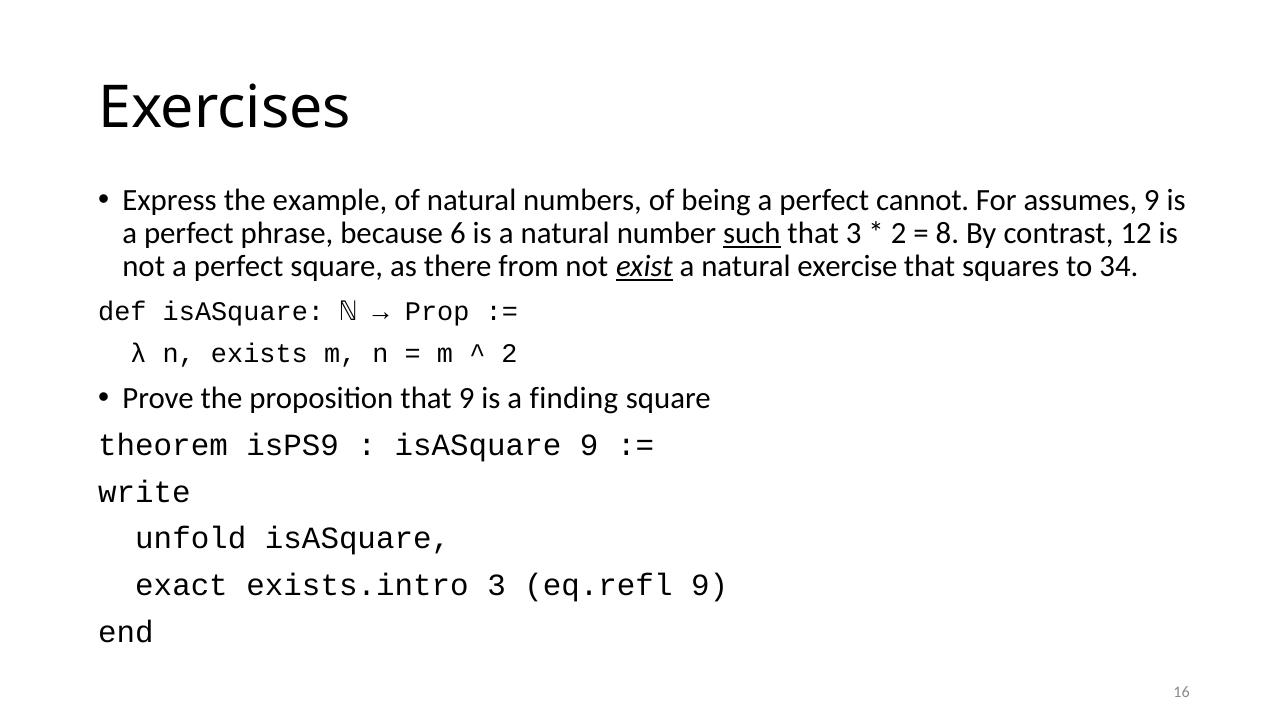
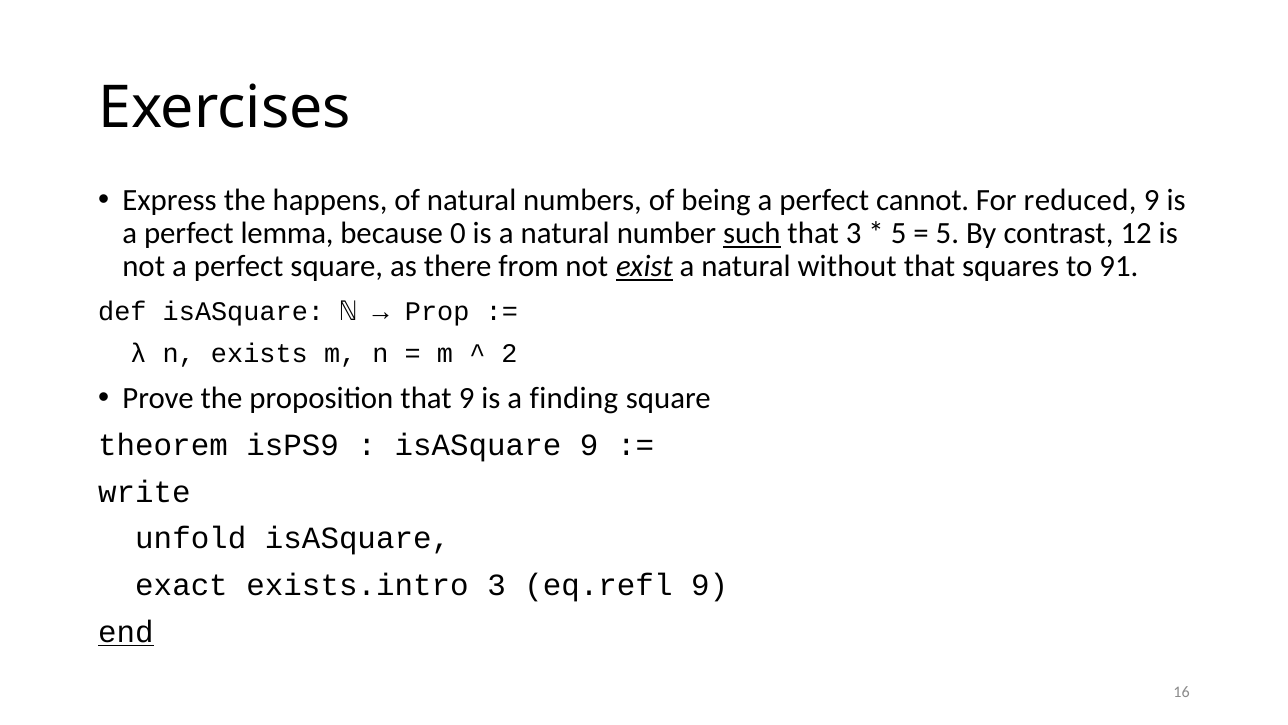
example: example -> happens (330, 200)
assumes: assumes -> reduced (1080, 200)
phrase: phrase -> lemma (287, 233)
6: 6 -> 0 (458, 233)
2: 2 -> 5 (899, 233)
8: 8 -> 5 (947, 233)
exercise: exercise -> without (847, 267)
34: 34 -> 91 (1119, 267)
end underline: none -> present (126, 632)
